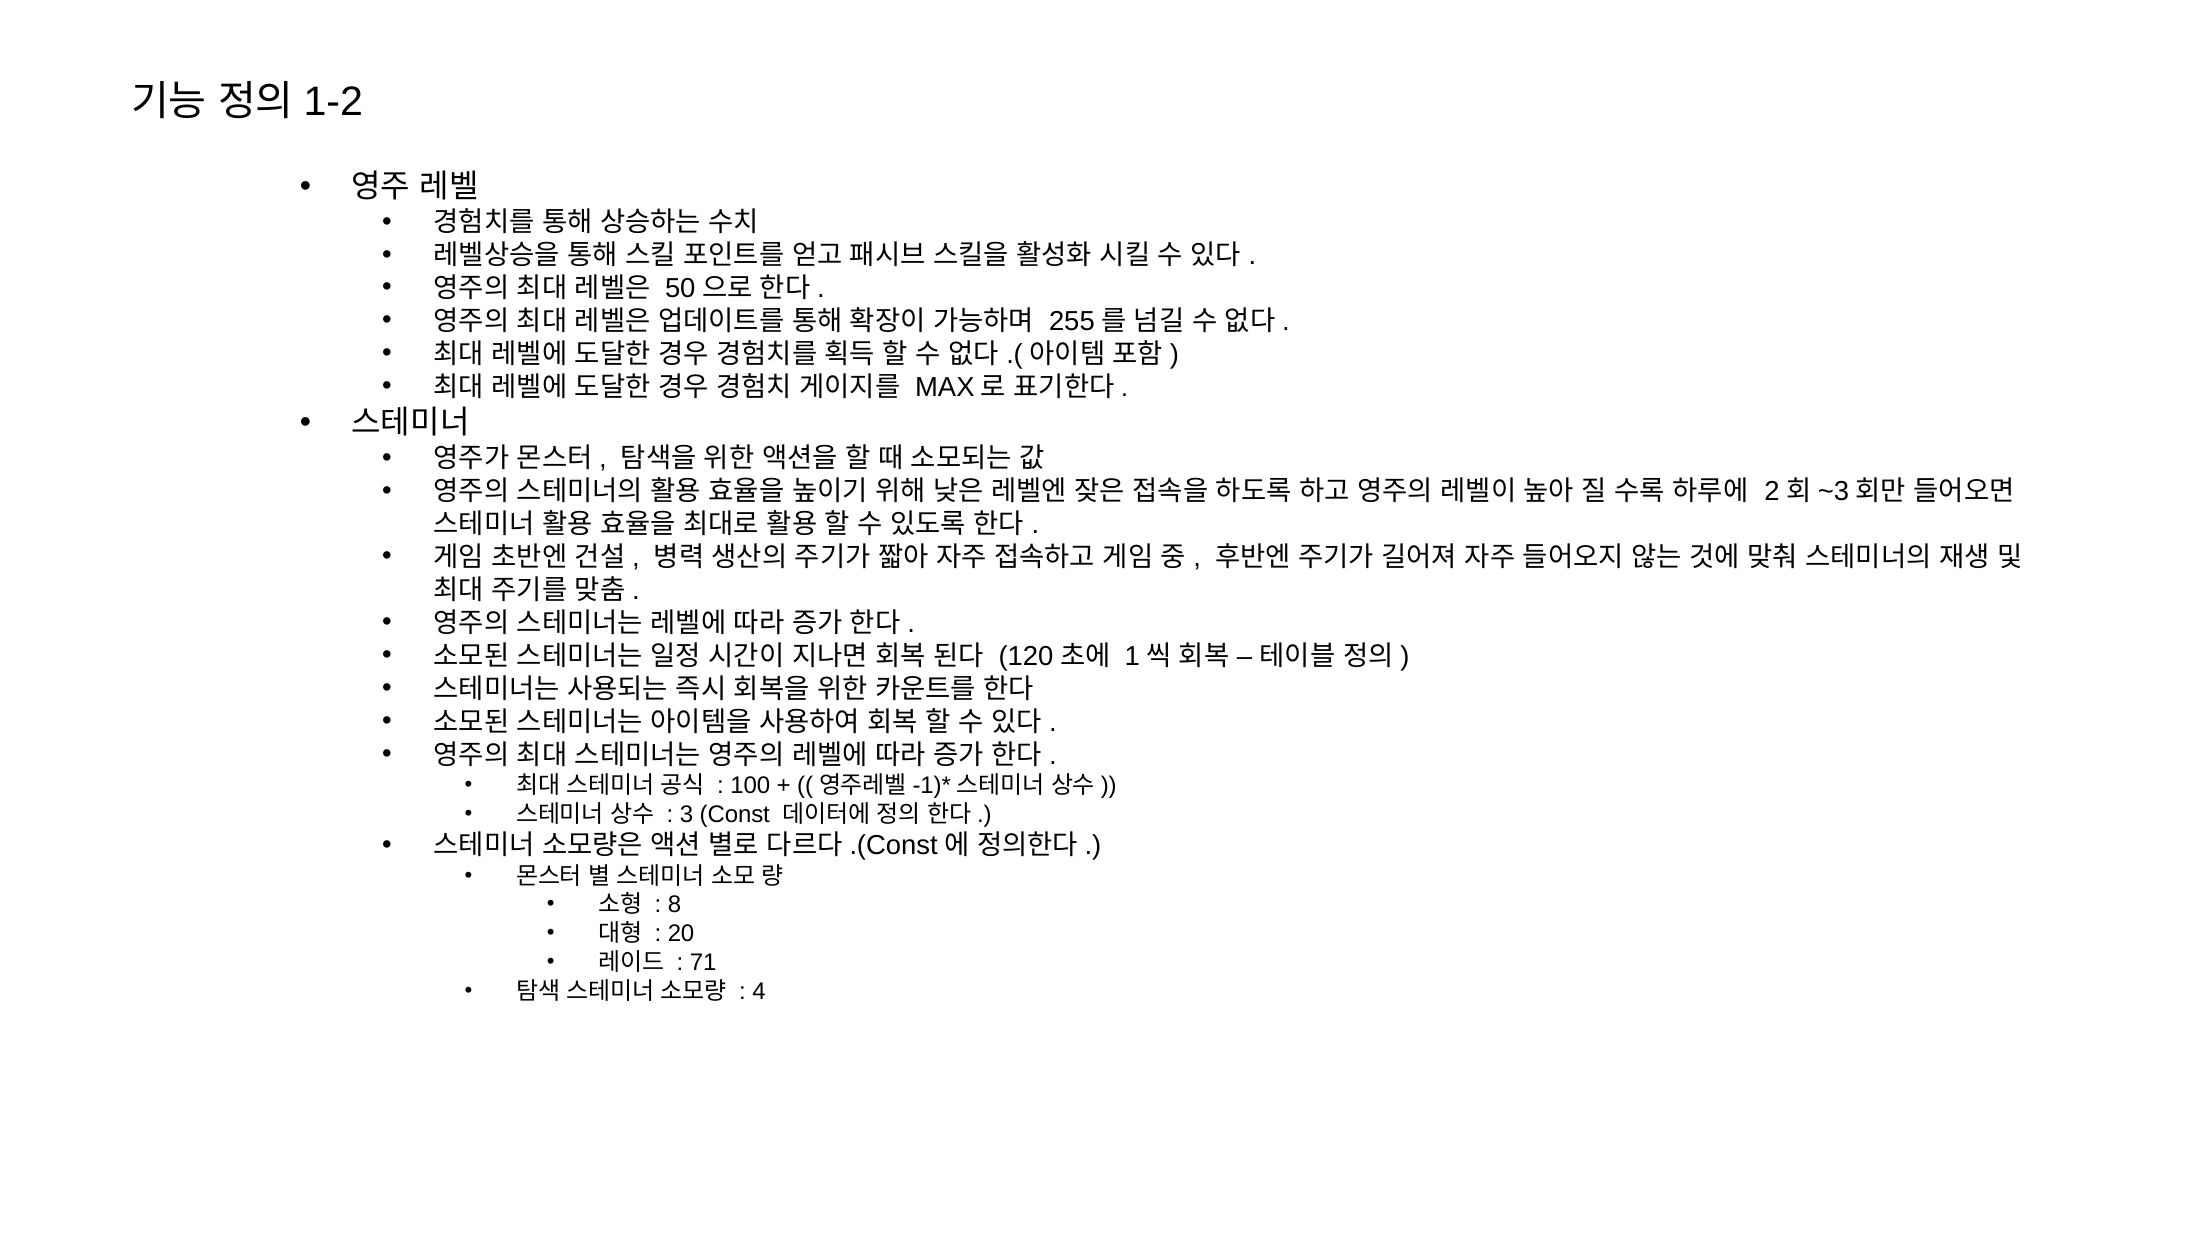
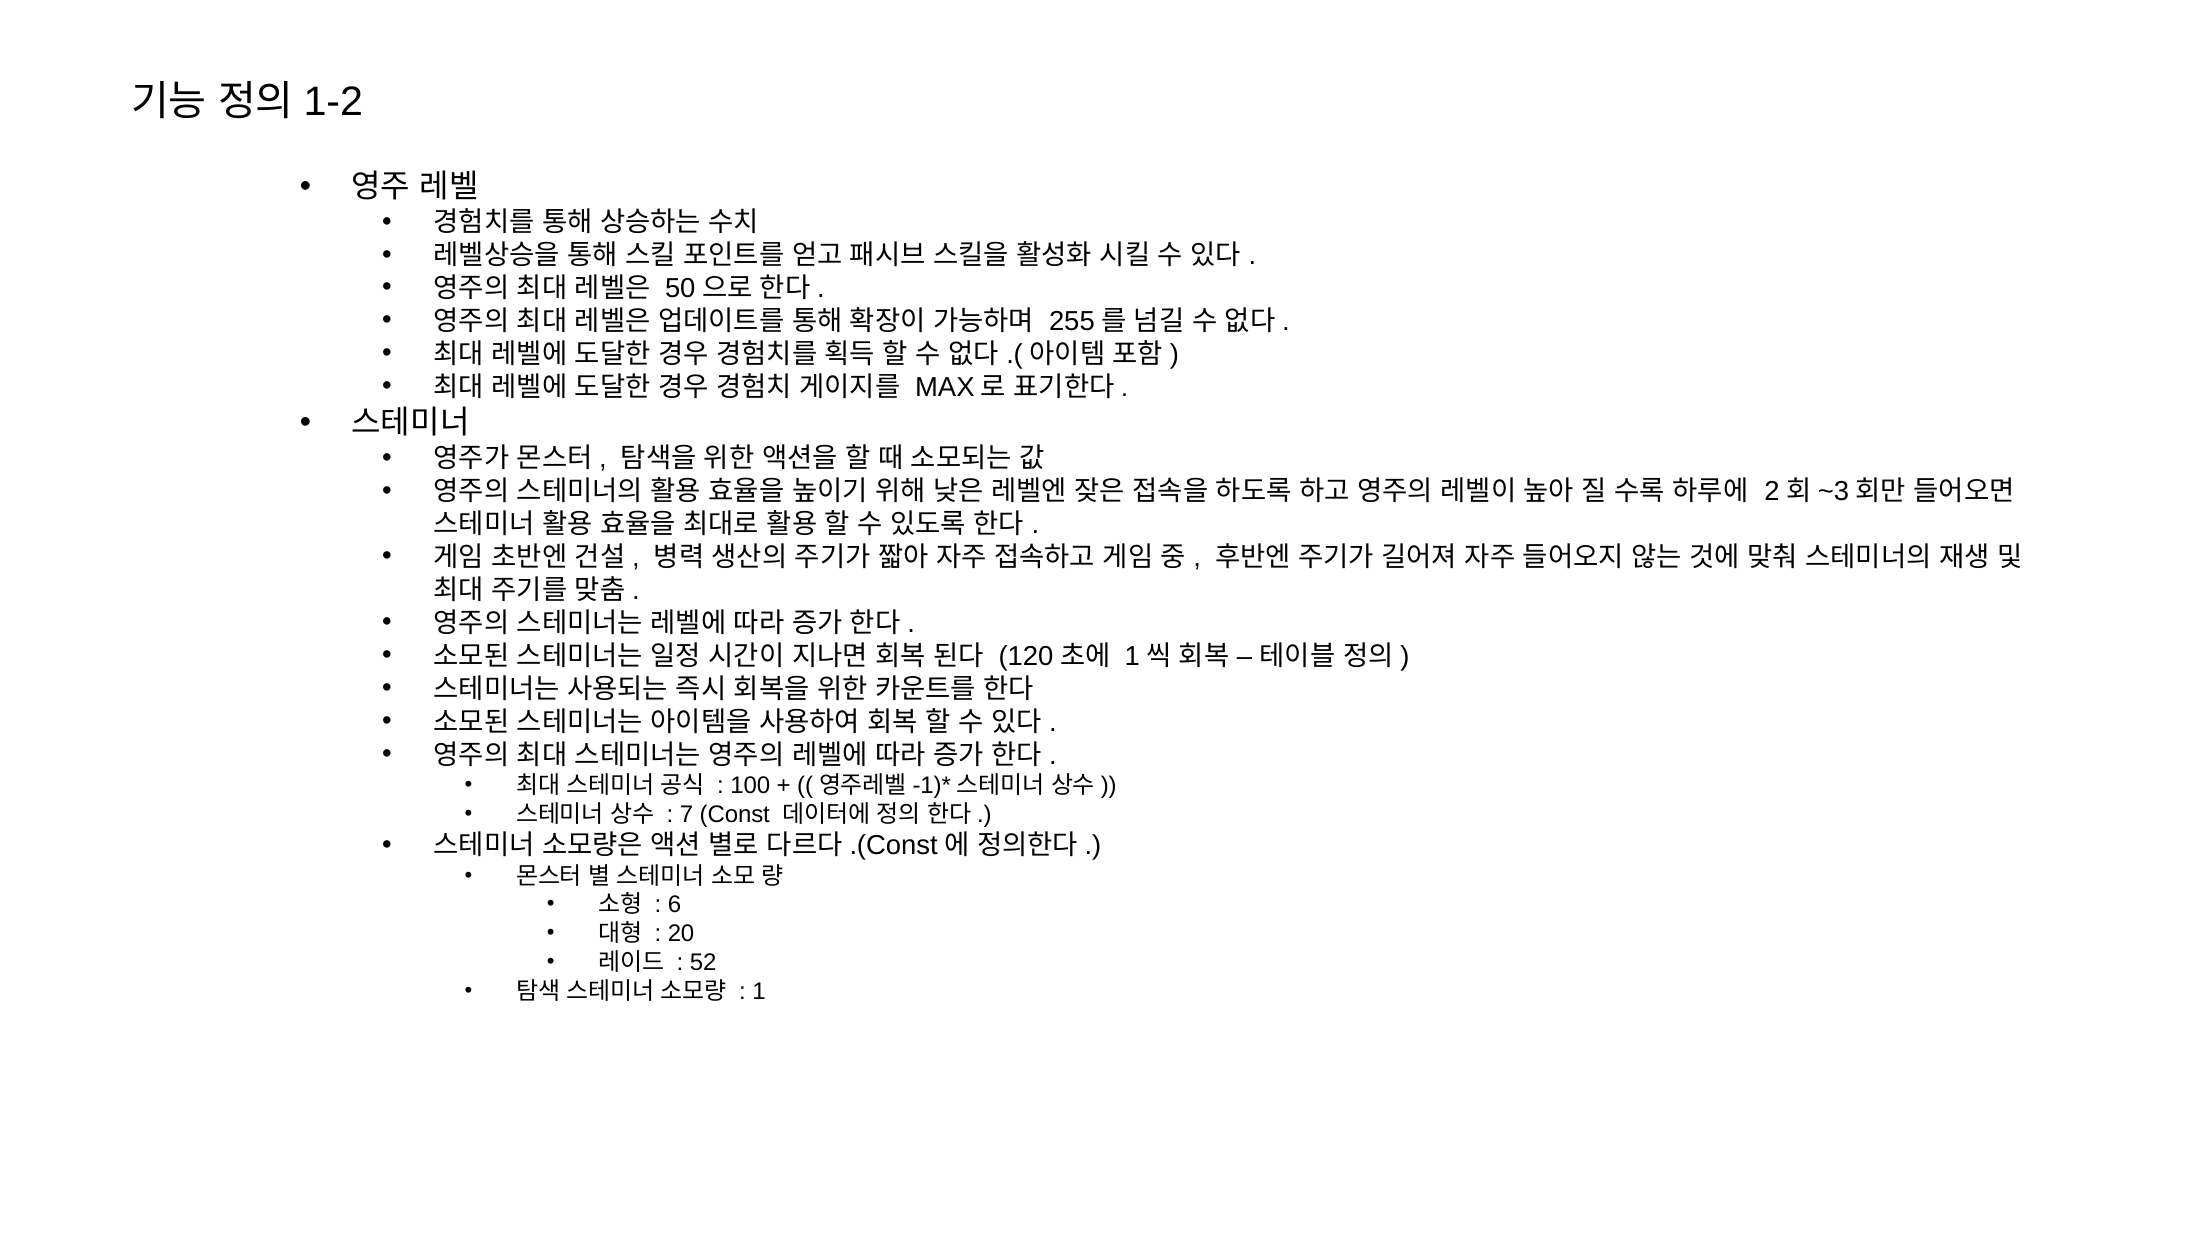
3: 3 -> 7 (687, 815)
8: 8 -> 6 (674, 905)
71: 71 -> 52 (703, 963)
4: 4 -> 1 (759, 991)
